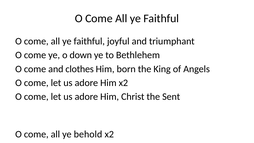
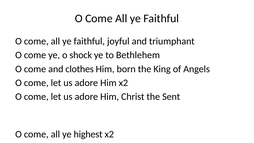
down: down -> shock (81, 55)
behold: behold -> highest (88, 134)
